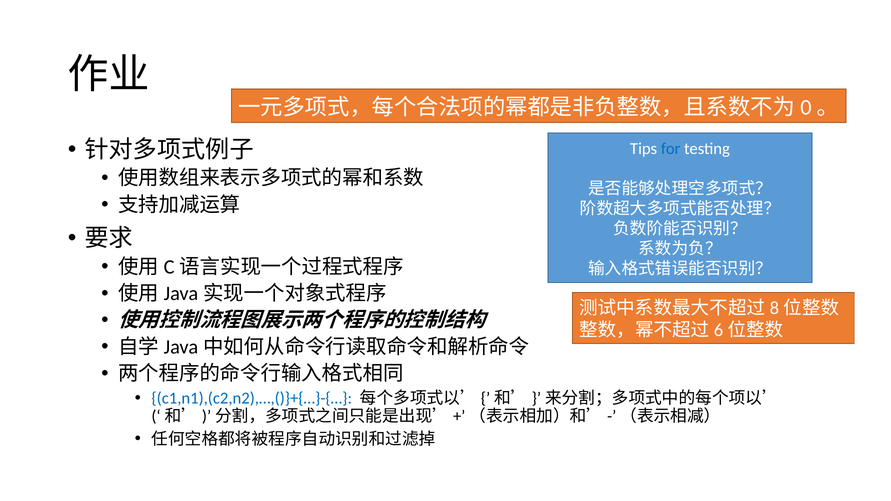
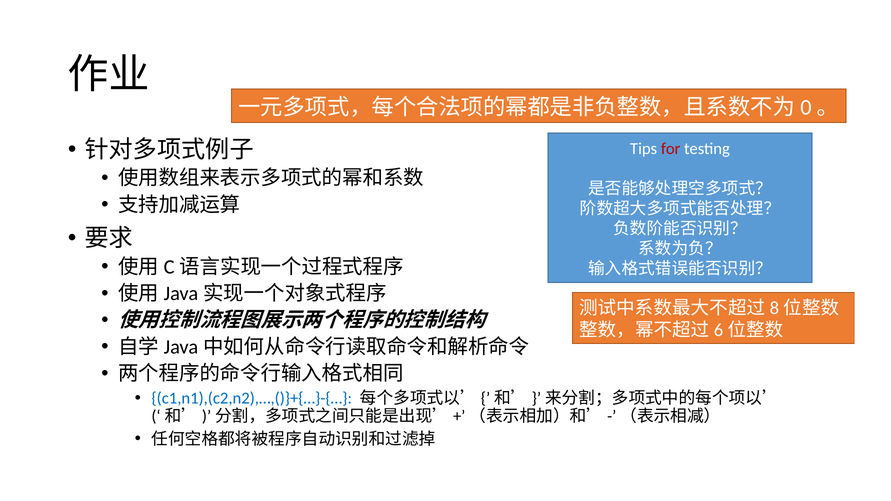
for colour: blue -> red (671, 149)
